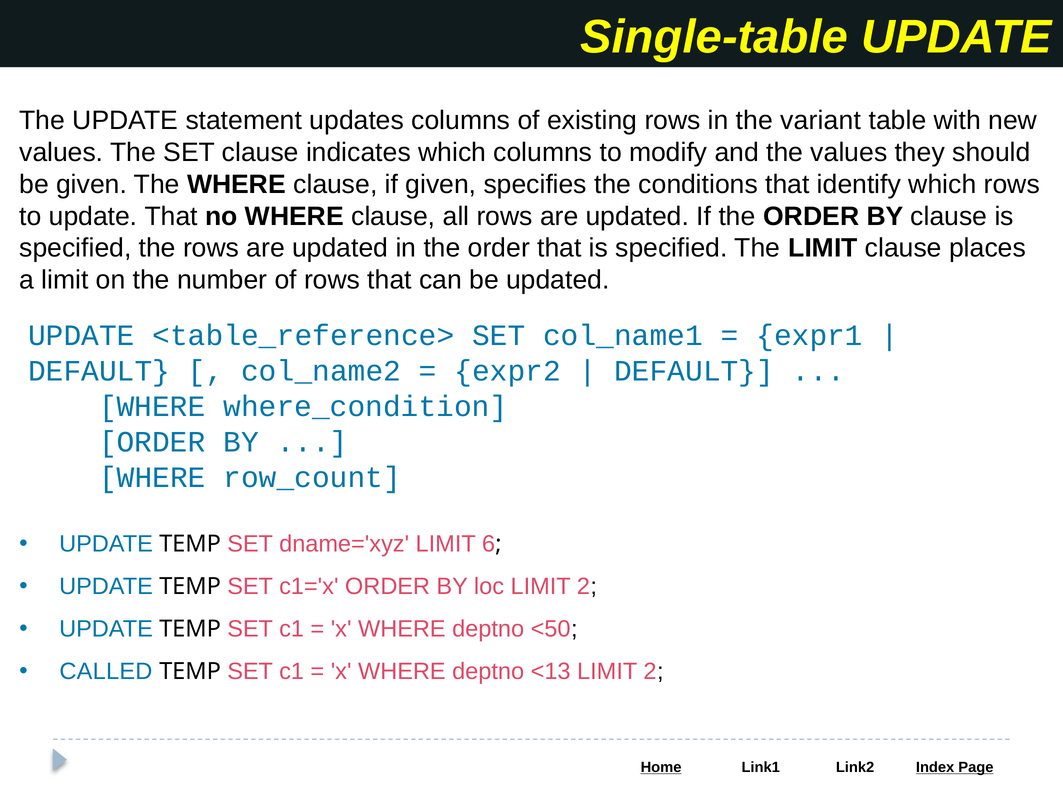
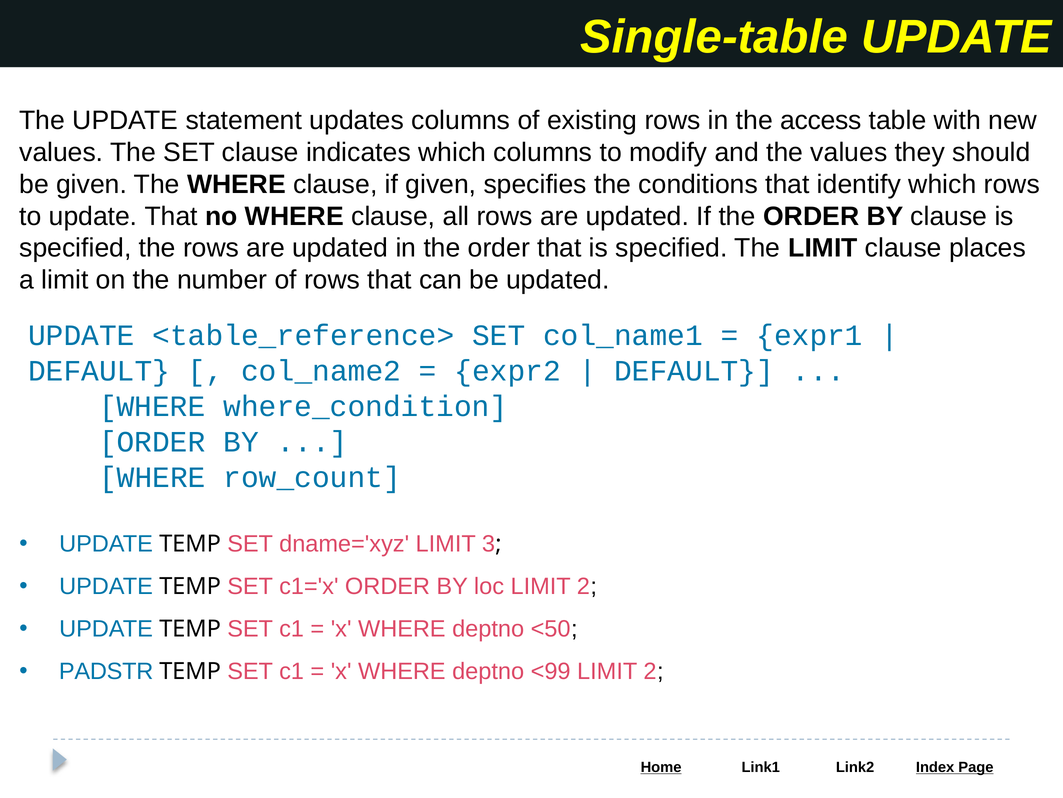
variant: variant -> access (821, 120)
6: 6 -> 3 (489, 544)
CALLED: CALLED -> PADSTR (106, 671)
<13: <13 -> <99 (551, 671)
